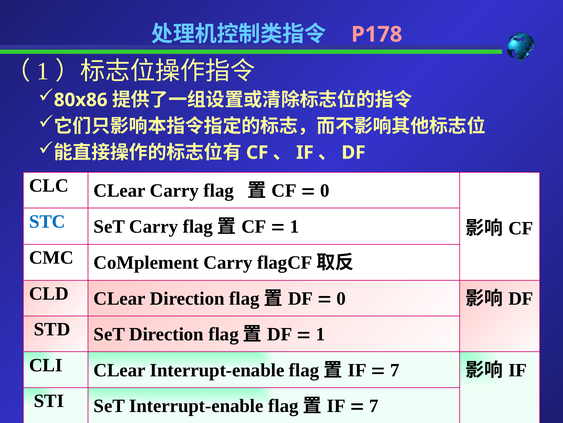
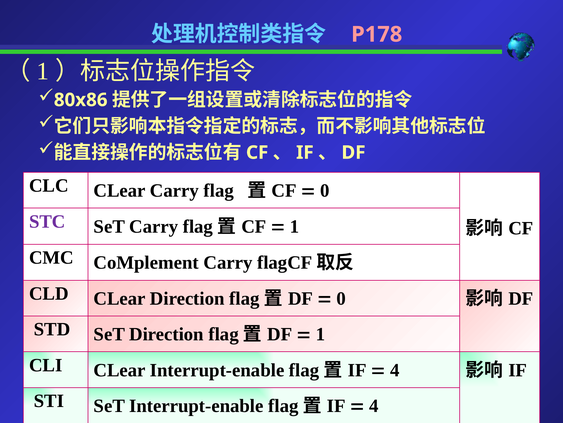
STC colour: blue -> purple (47, 221)
7: 7 -> 4 (395, 370)
7: 7 -> 4 (374, 405)
